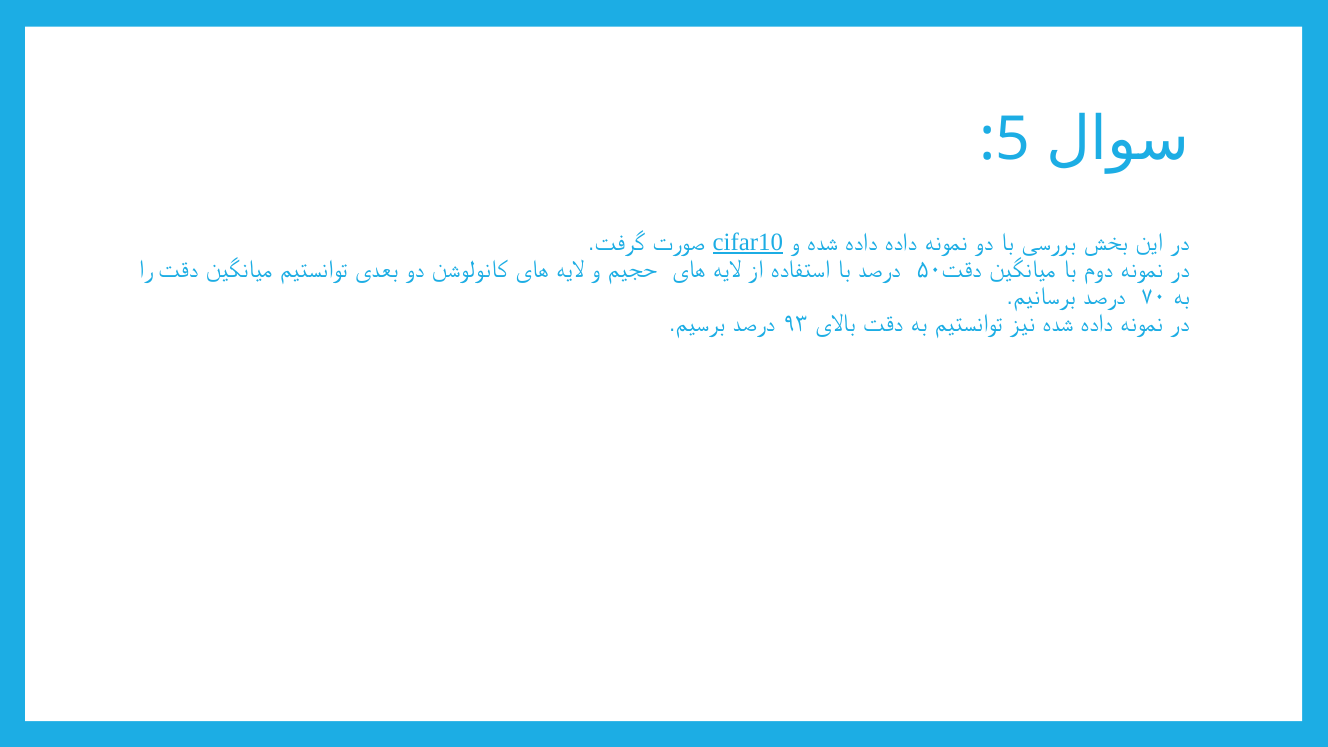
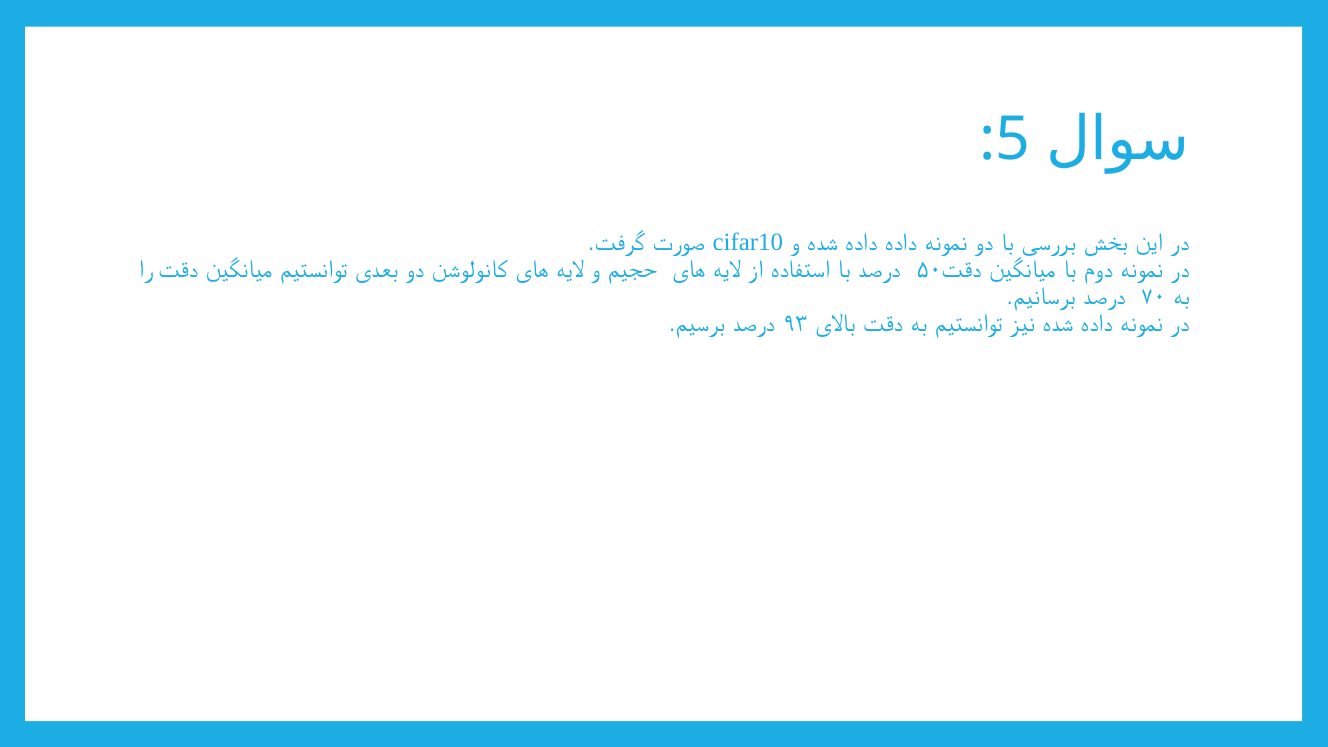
cifar10 underline: present -> none (748, 242)
